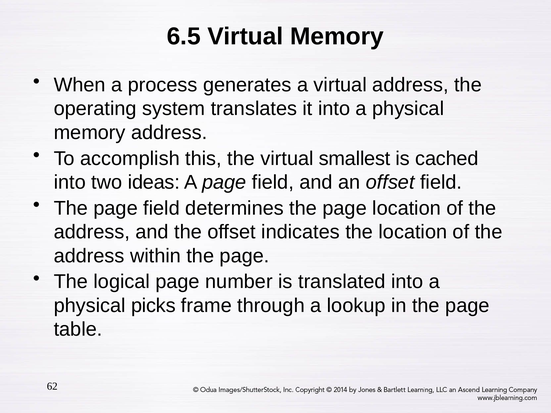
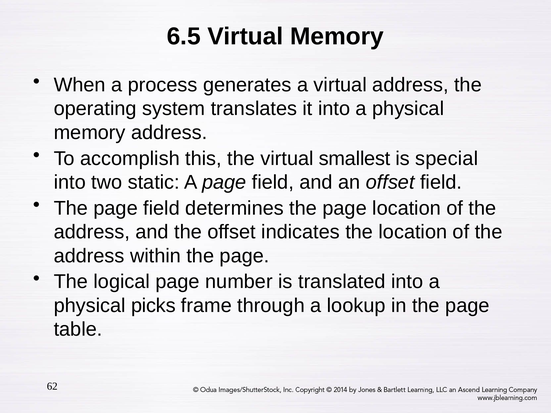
cached: cached -> special (447, 159)
ideas: ideas -> static (154, 182)
